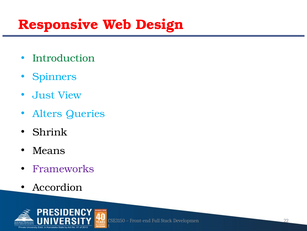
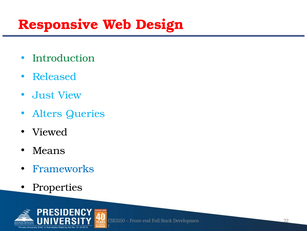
Spinners: Spinners -> Released (55, 76)
Shrink: Shrink -> Viewed (50, 132)
Frameworks colour: purple -> blue (63, 169)
Accordion: Accordion -> Properties (58, 187)
